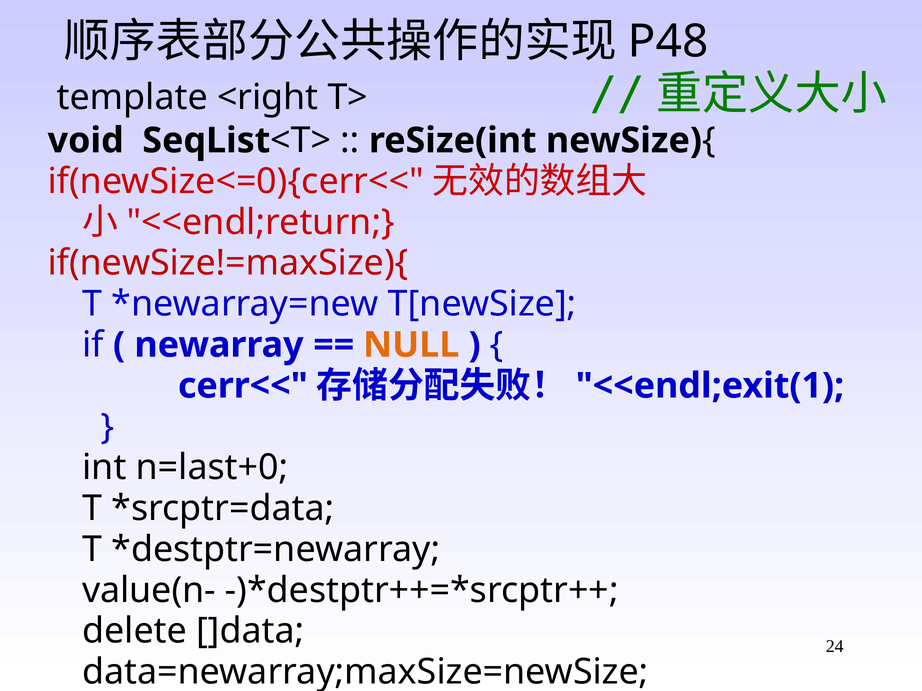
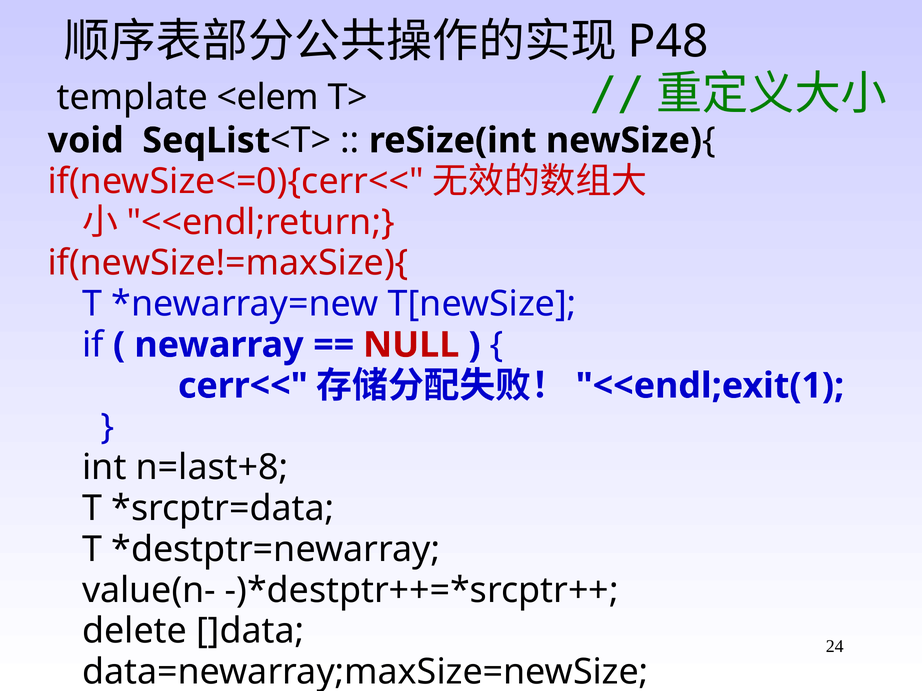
<right: <right -> <elem (268, 97)
NULL colour: orange -> red (411, 345)
n=last+0: n=last+0 -> n=last+8 (212, 468)
